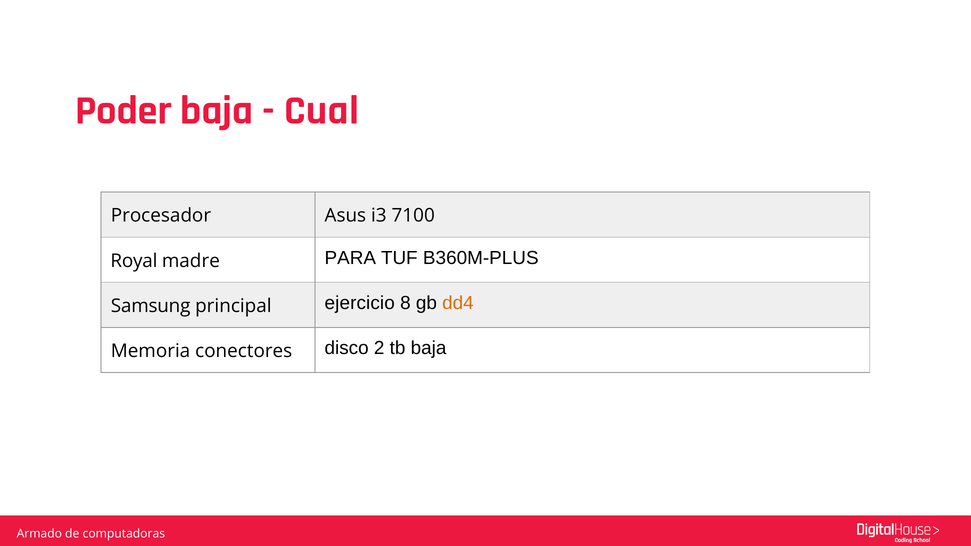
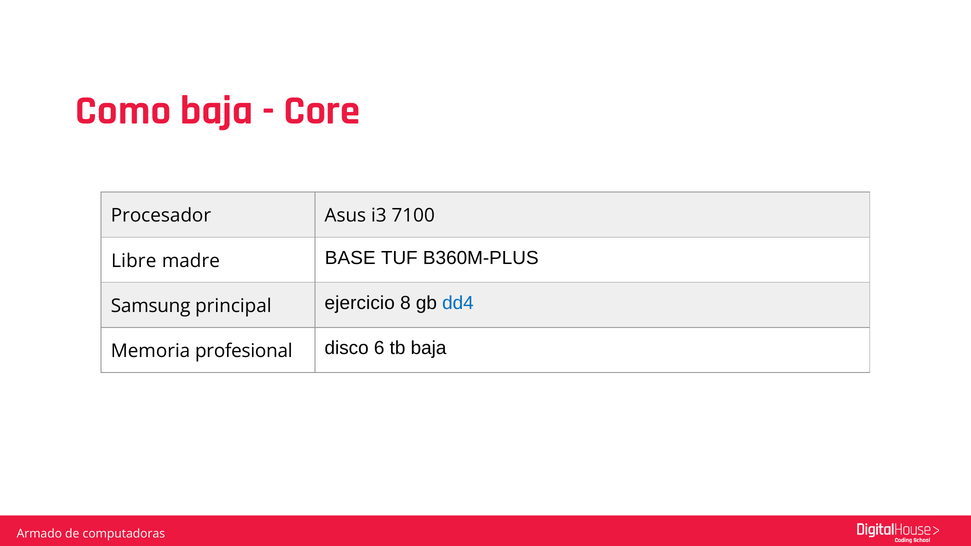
Poder: Poder -> Como (123, 111)
Cual: Cual -> Core (322, 111)
Royal: Royal -> Libre (134, 261)
PARA: PARA -> BASE (350, 258)
dd4 colour: orange -> blue (458, 303)
conectores: conectores -> profesional (244, 351)
2: 2 -> 6 (379, 348)
